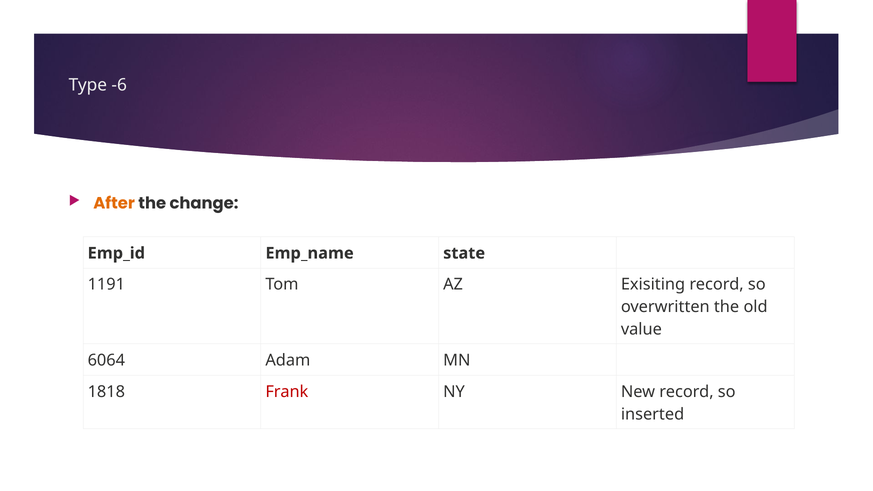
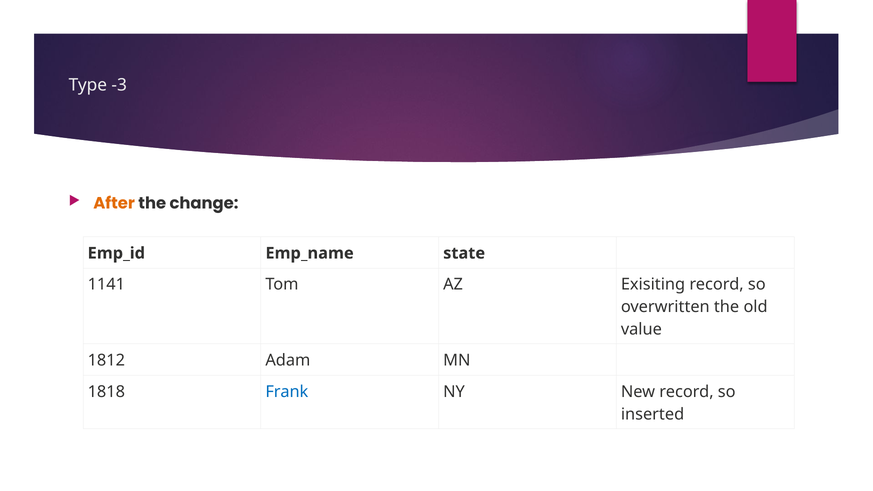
-6: -6 -> -3 (119, 85)
1191: 1191 -> 1141 (106, 285)
6064: 6064 -> 1812 (106, 361)
Frank colour: red -> blue (287, 392)
